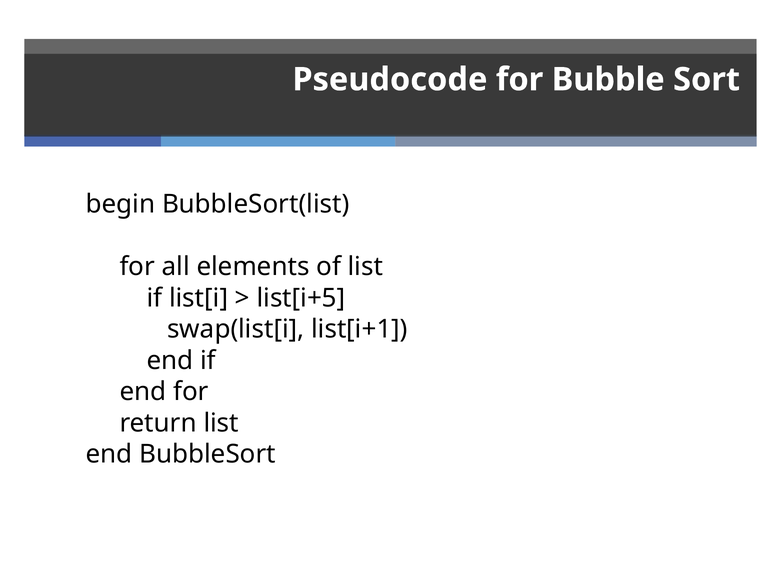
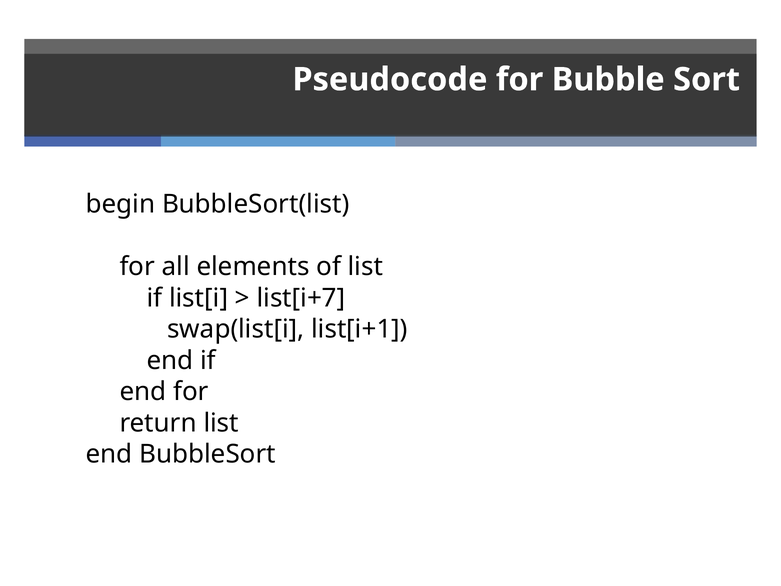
list[i+5: list[i+5 -> list[i+7 (301, 298)
